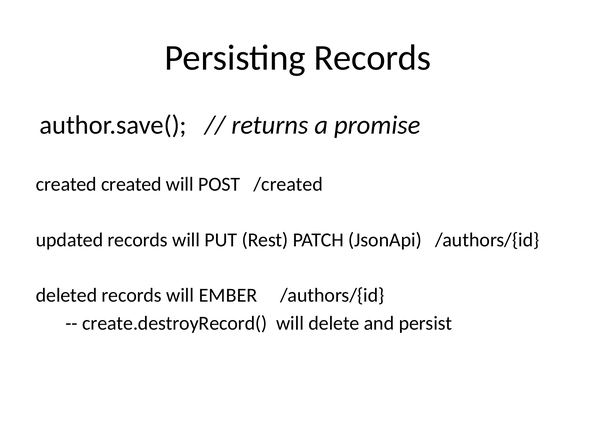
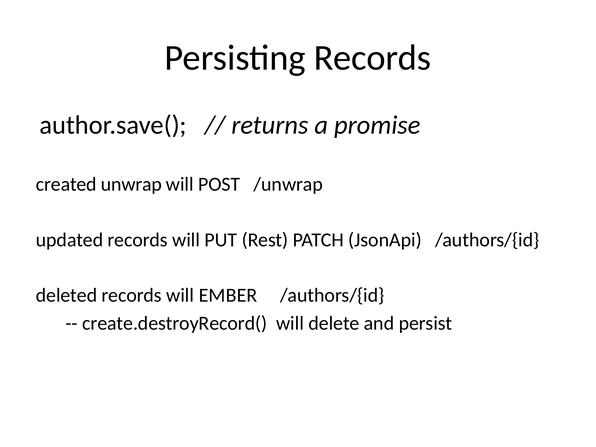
created created: created -> unwrap (131, 184)
/created: /created -> /unwrap (288, 184)
